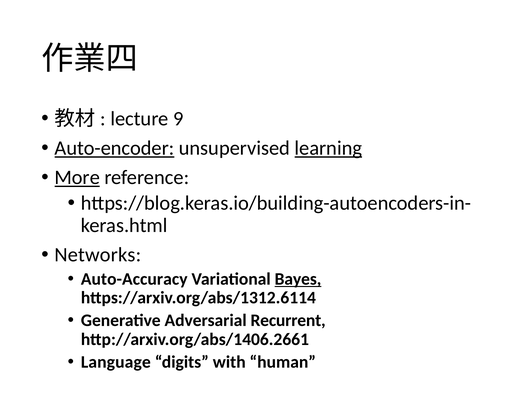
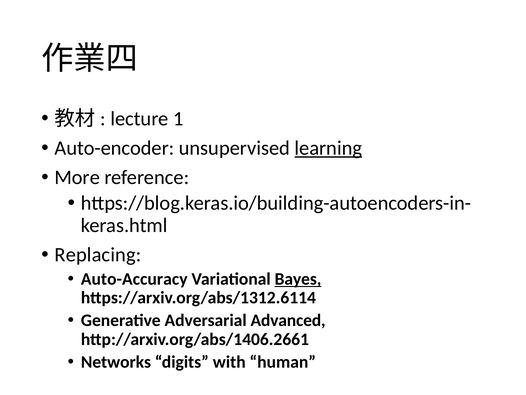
9: 9 -> 1 (178, 119)
Auto-encoder underline: present -> none (114, 148)
More underline: present -> none (77, 177)
Networks: Networks -> Replacing (98, 254)
Recurrent: Recurrent -> Advanced (288, 320)
Language: Language -> Networks (116, 362)
